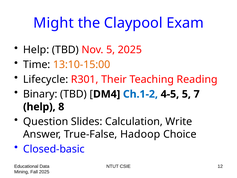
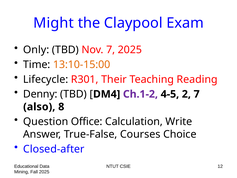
Help: Help -> Only (36, 50)
Nov 5: 5 -> 7 (111, 50)
Binary: Binary -> Denny (40, 94)
Ch.1-2 colour: blue -> purple (140, 94)
4-5 5: 5 -> 2 (186, 94)
help: help -> also (39, 107)
Slides: Slides -> Office (87, 121)
Hadoop: Hadoop -> Courses (140, 134)
Closed-basic: Closed-basic -> Closed-after (54, 149)
